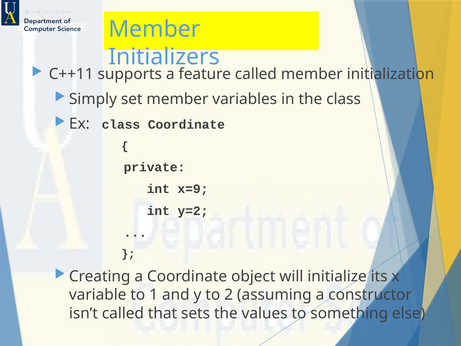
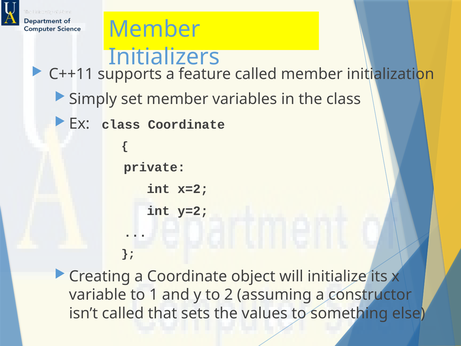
x=9: x=9 -> x=2 (193, 189)
